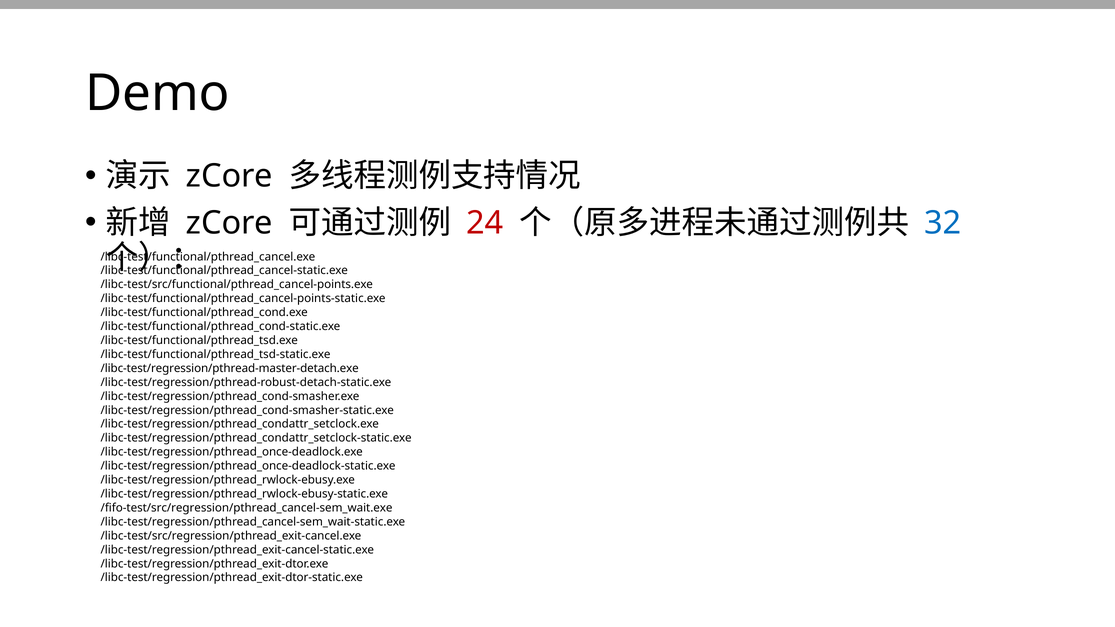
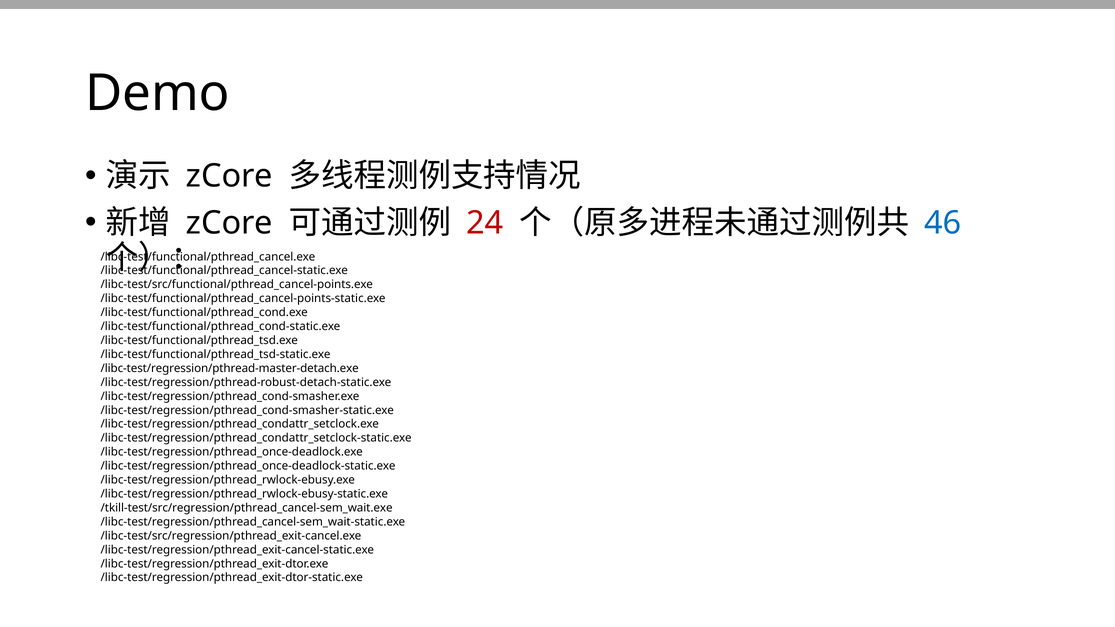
32: 32 -> 46 (943, 223)
/fifo-test/src/regression/pthread_cancel-sem_wait.exe: /fifo-test/src/regression/pthread_cancel-sem_wait.exe -> /tkill-test/src/regression/pthread_cancel-sem_wait.exe (247, 508)
